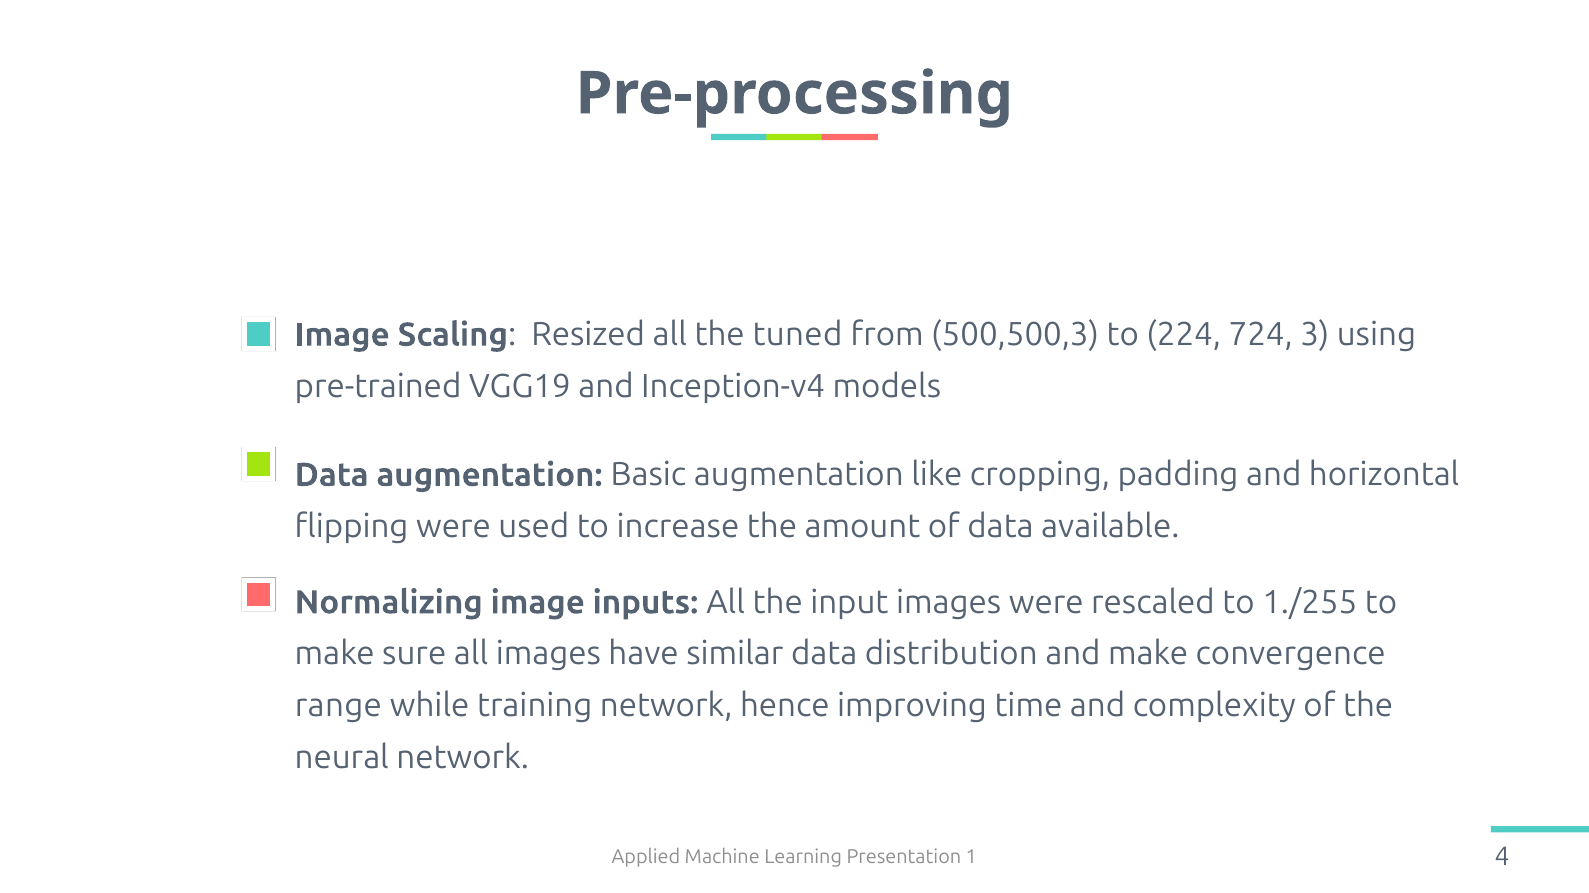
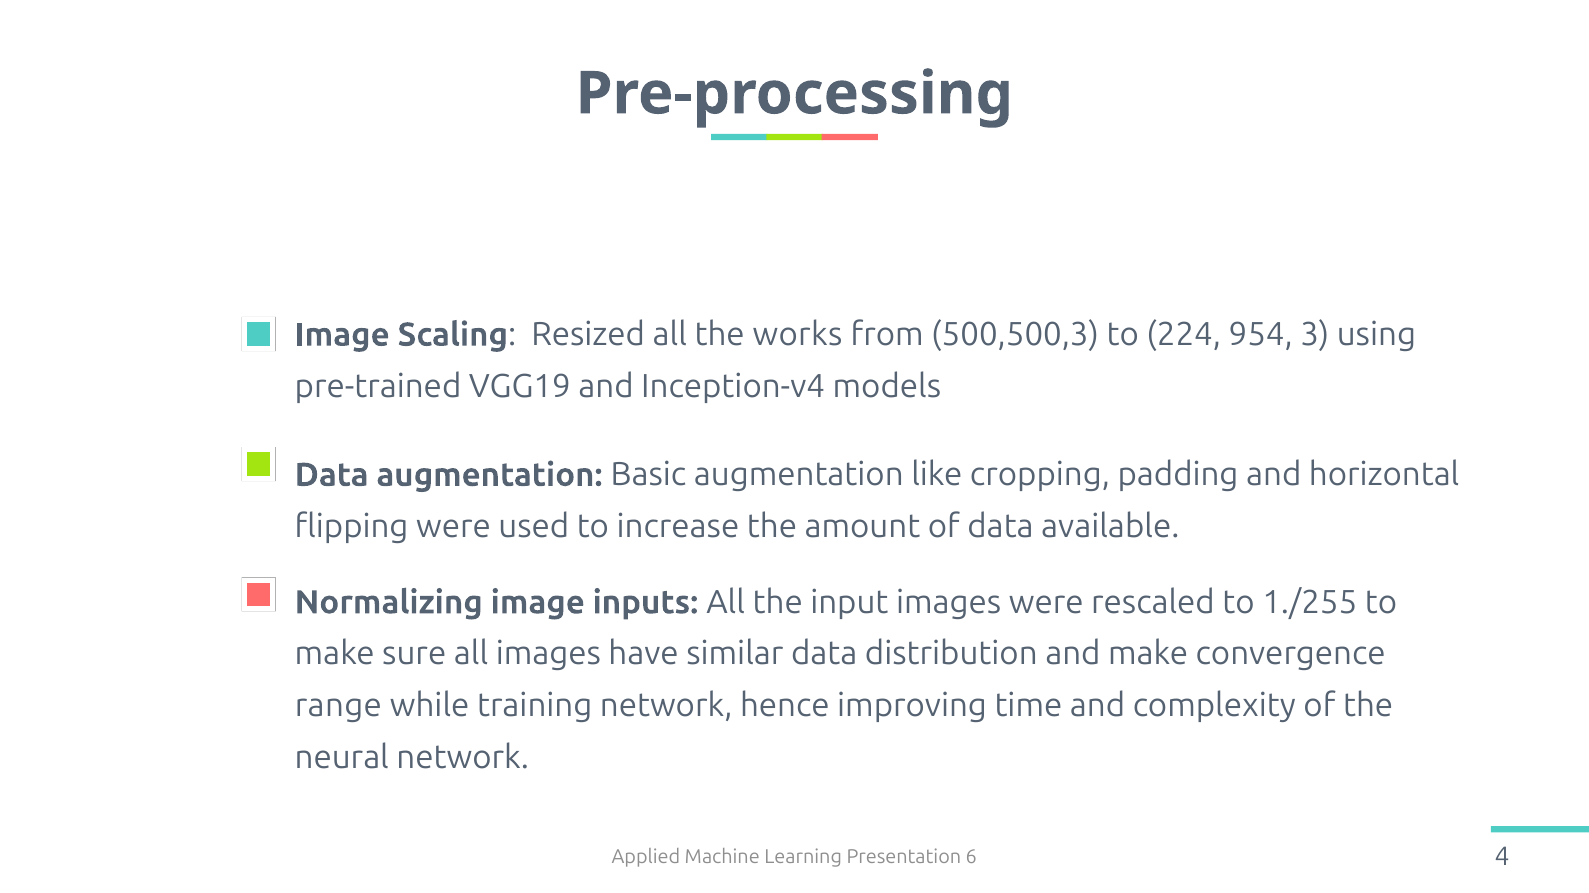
tuned: tuned -> works (798, 335)
724: 724 -> 954 (1261, 335)
1: 1 -> 6 (971, 858)
